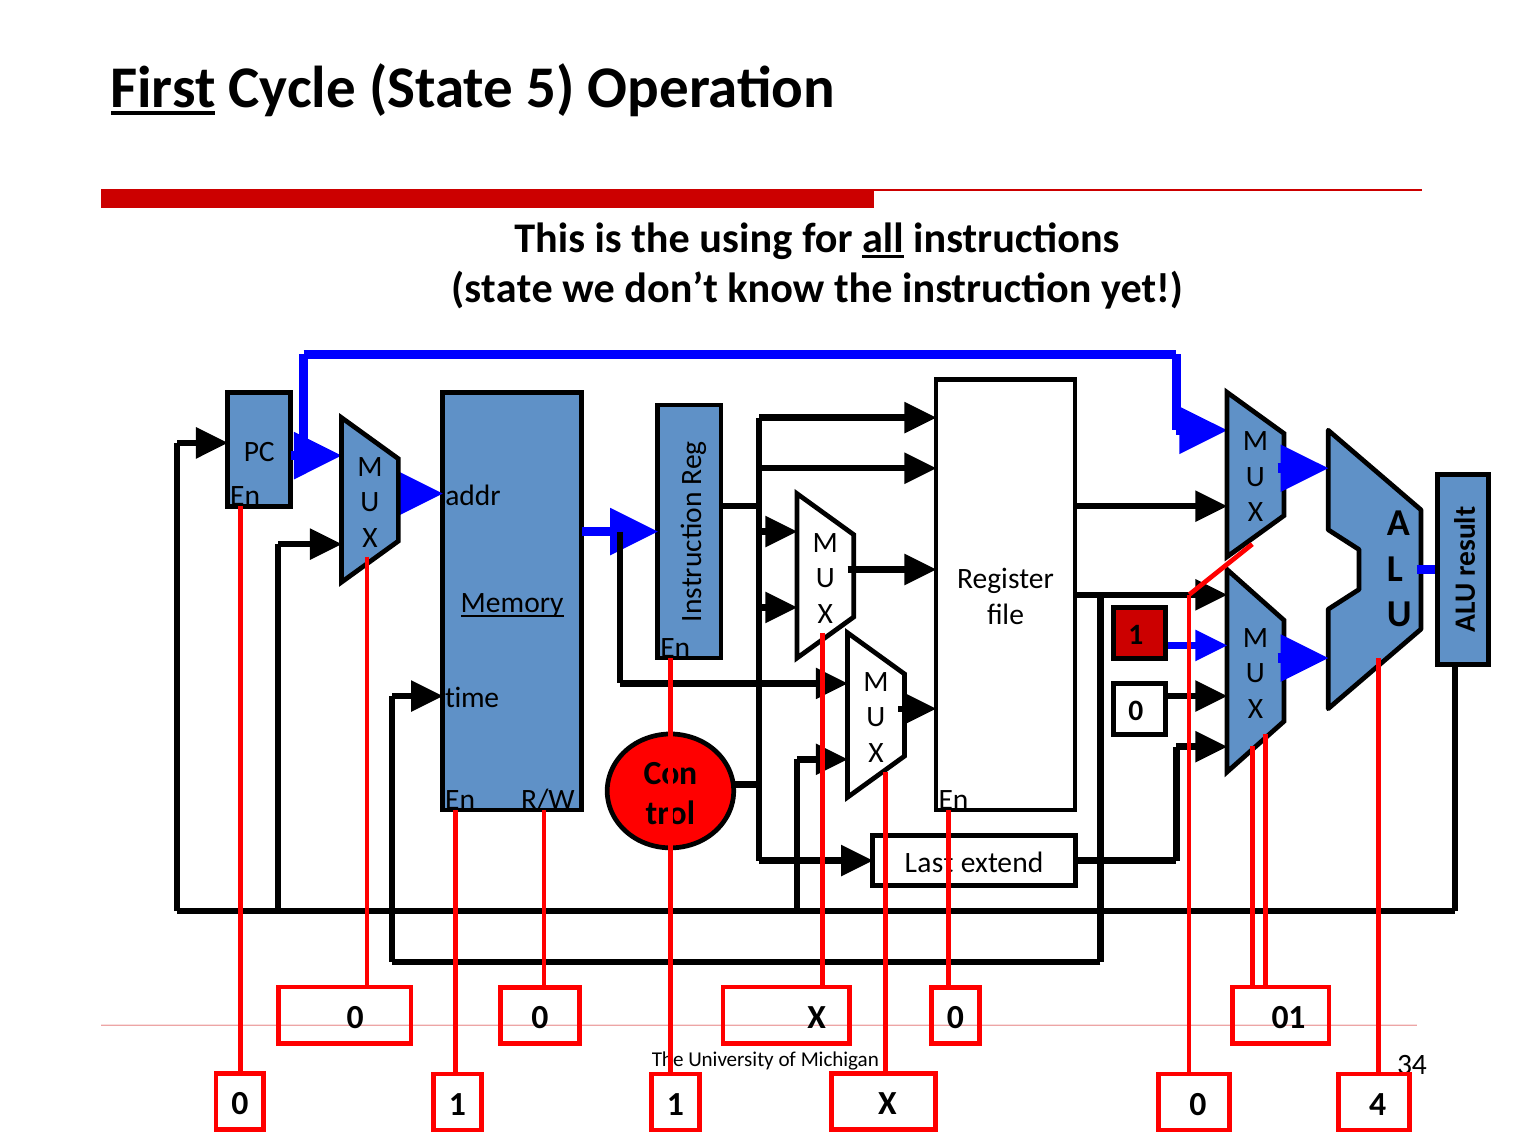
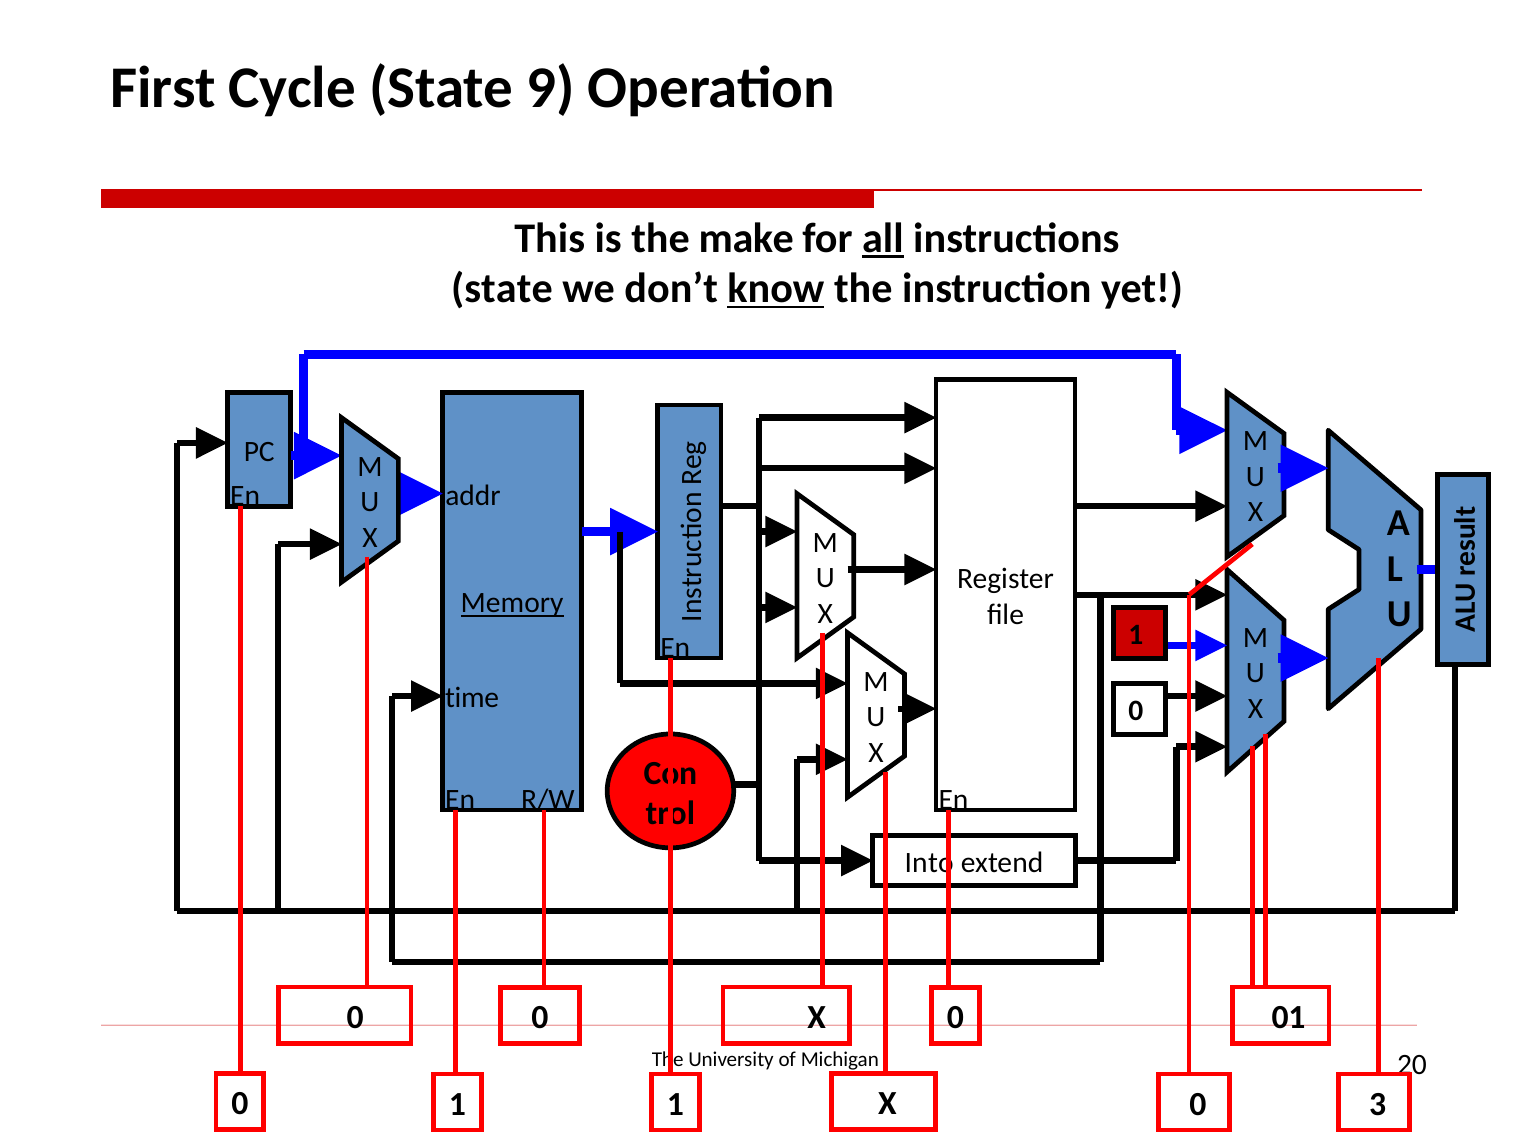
First underline: present -> none (163, 87)
5: 5 -> 9 (551, 87)
using: using -> make (746, 238)
know underline: none -> present (776, 289)
Last: Last -> Into (929, 862)
34: 34 -> 20 (1412, 1064)
4: 4 -> 3 (1378, 1104)
